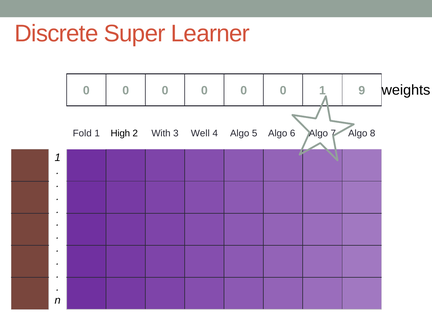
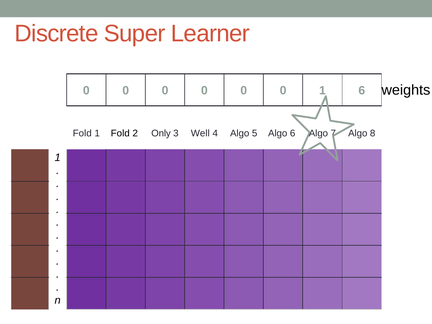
9: 9 -> 6 (362, 90)
1 High: High -> Fold (120, 133)
With: With -> Only (161, 133)
